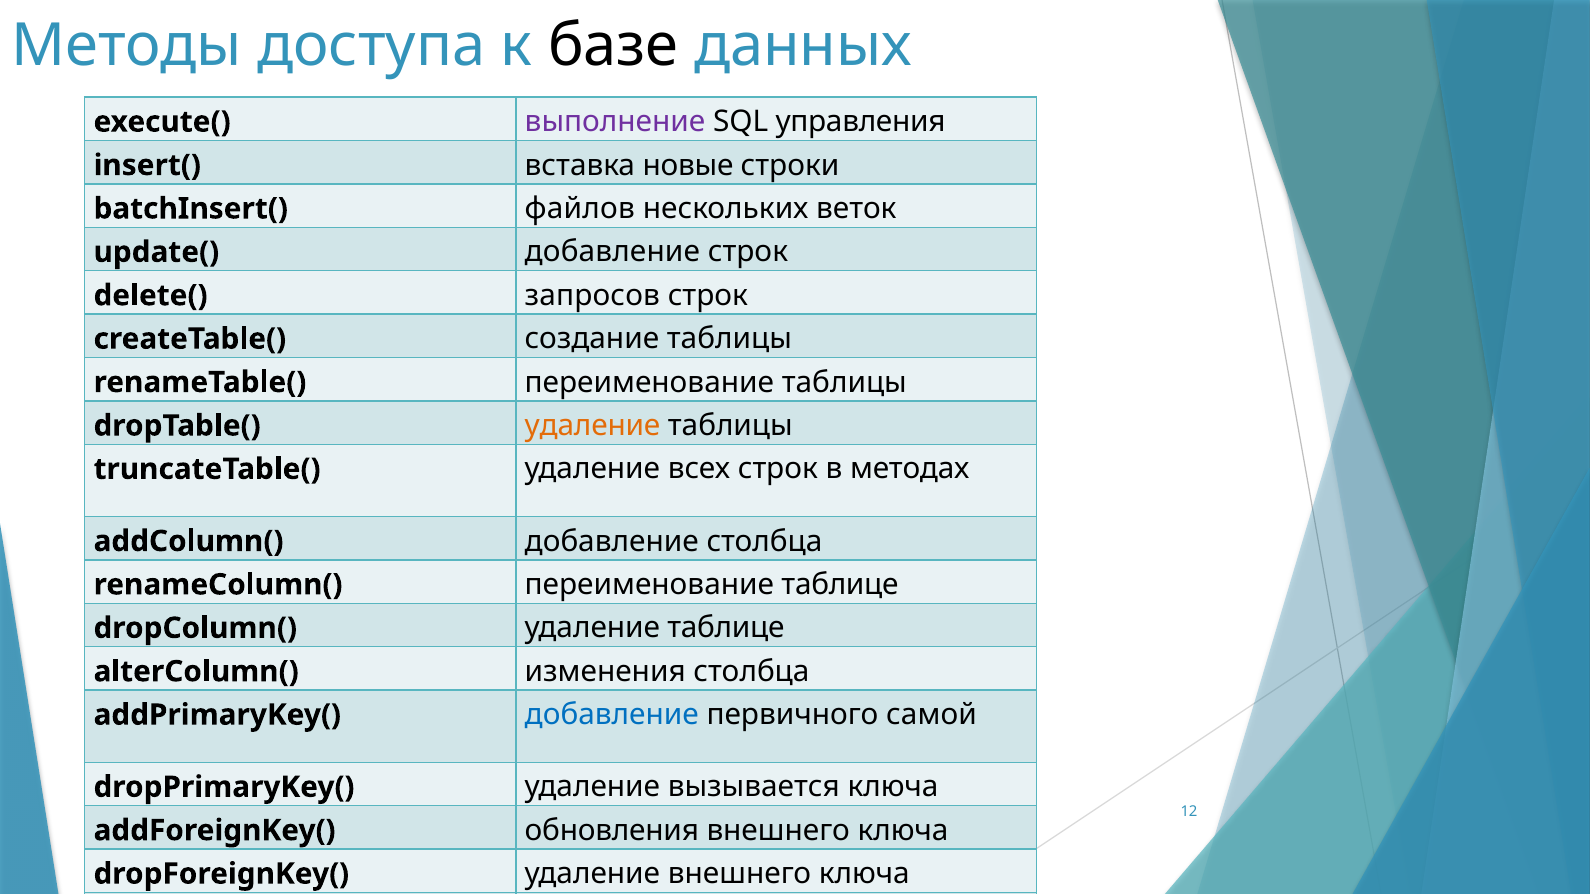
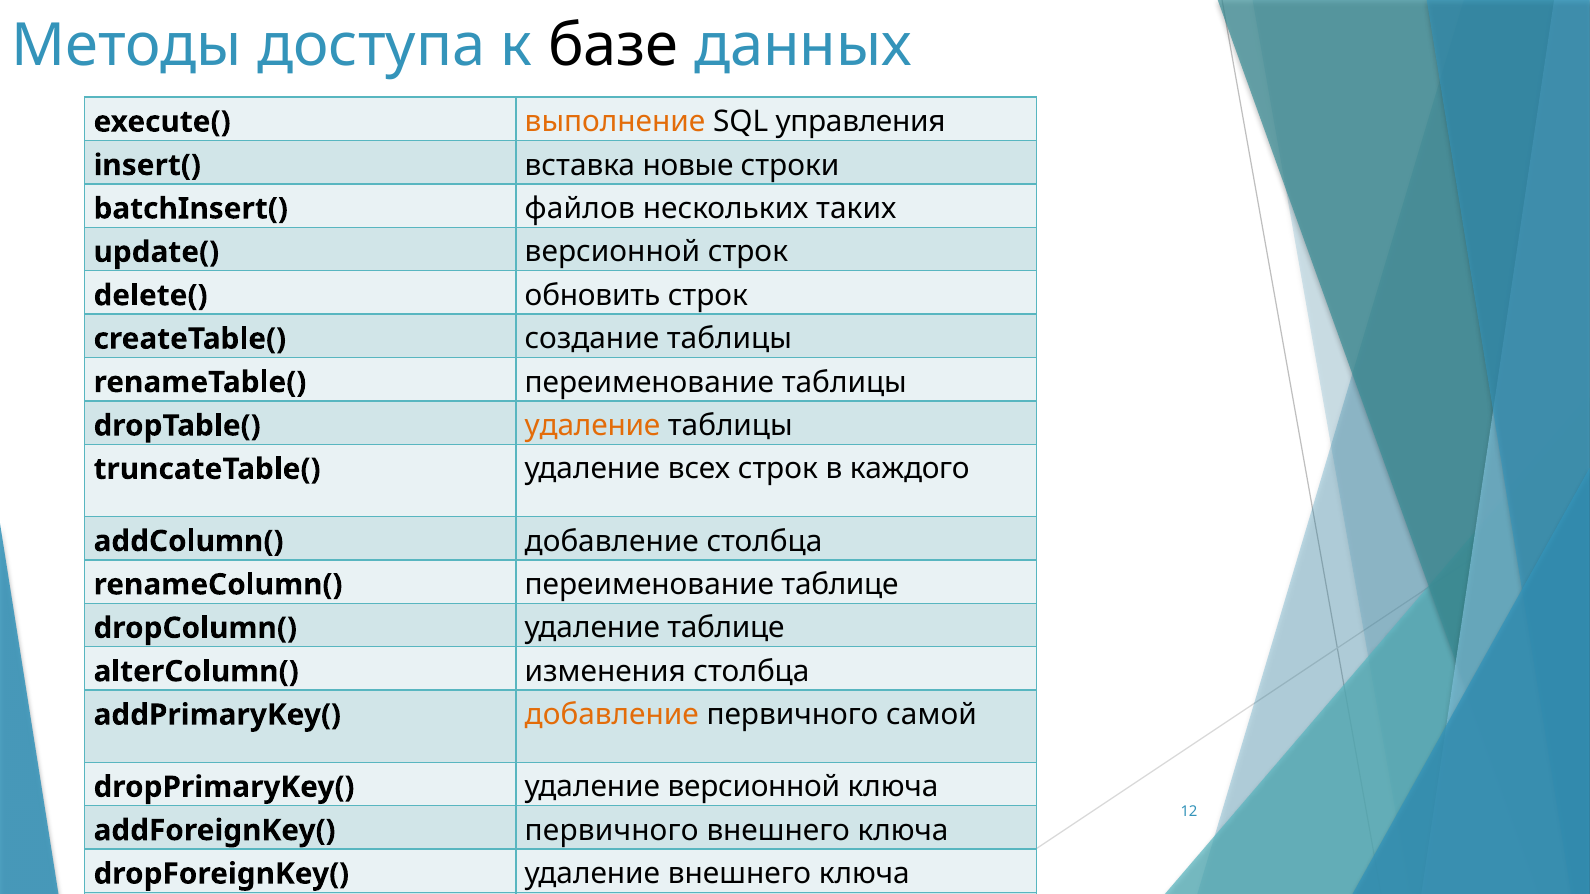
выполнение colour: purple -> orange (615, 122)
веток: веток -> таких (856, 209)
добавление: добавление -> версионной (612, 252)
запросов: запросов -> обновить (593, 296)
методах: методах -> каждого (910, 469)
добавление colour: blue -> orange (612, 715)
удаление вызывается: вызывается -> версионной (754, 787)
обновления: обновления -> первичного (612, 831)
